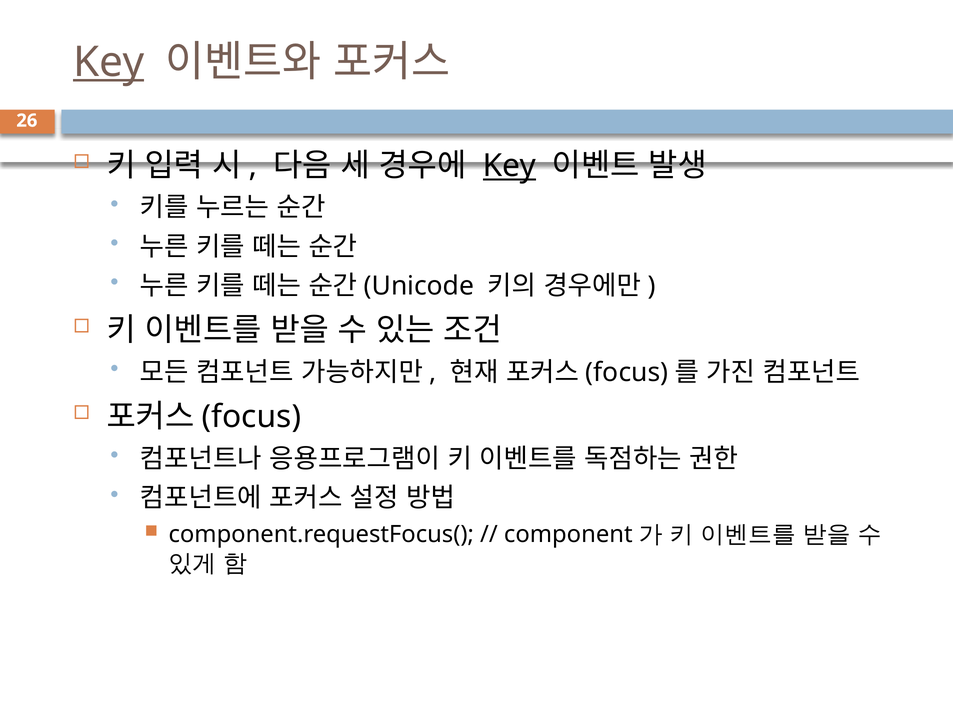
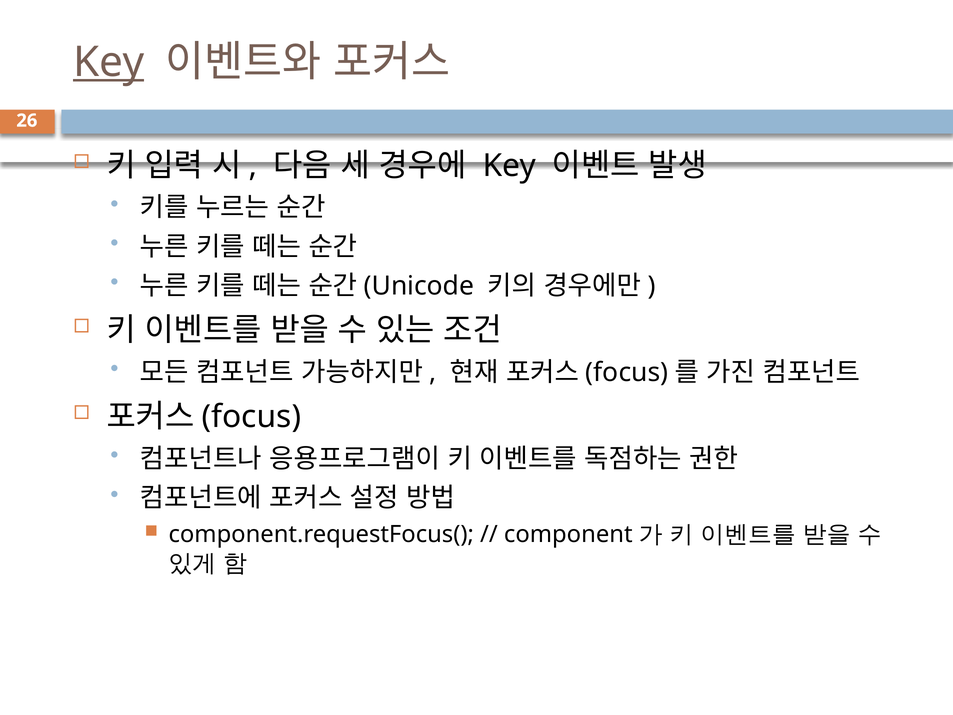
Key underline: present -> none (510, 166)
